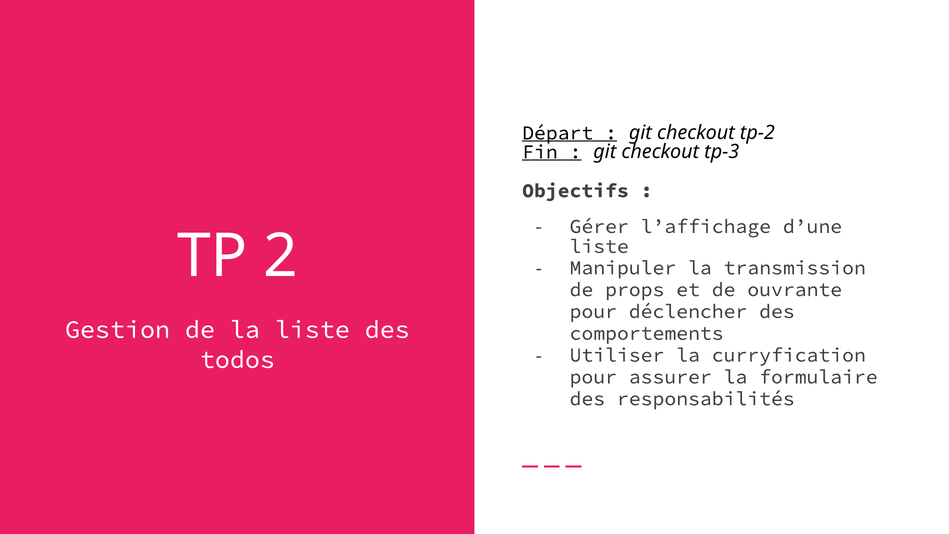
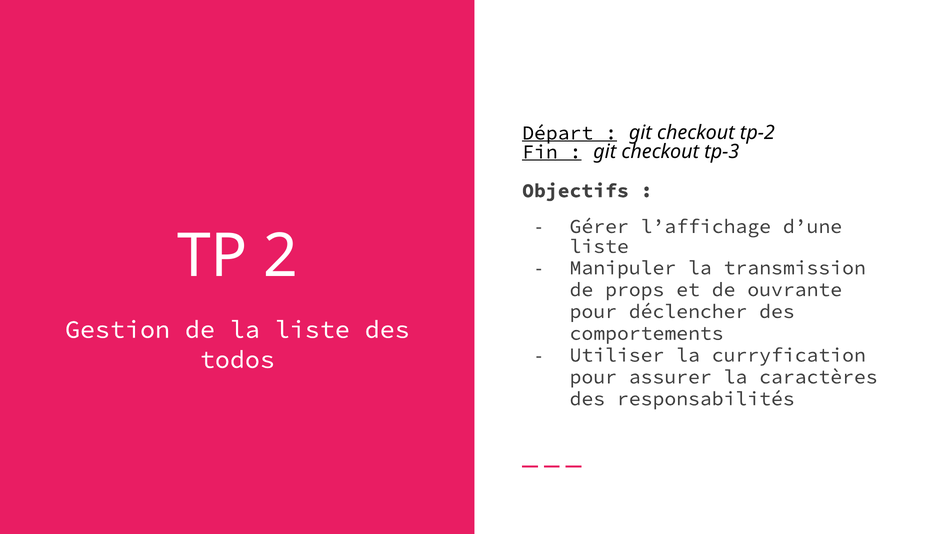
formulaire: formulaire -> caractères (818, 377)
